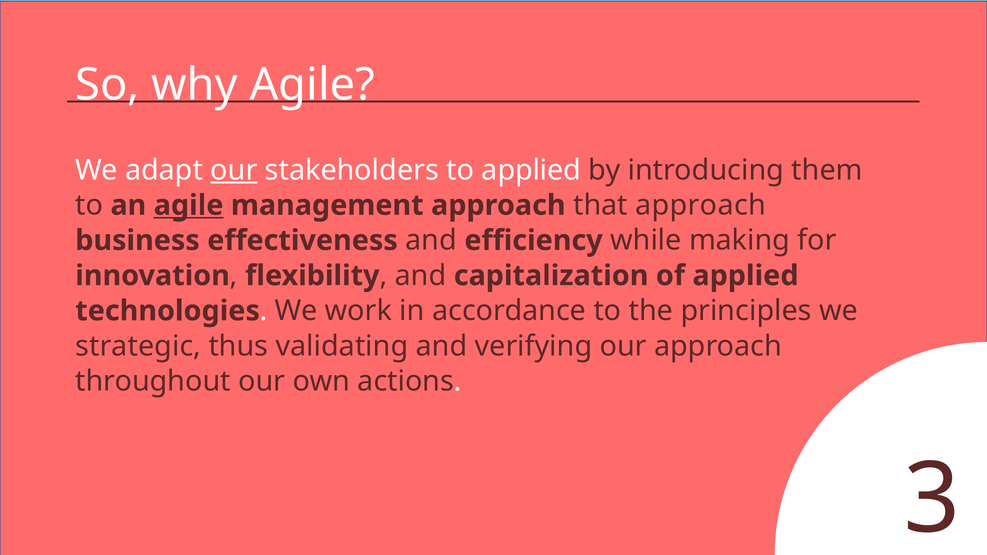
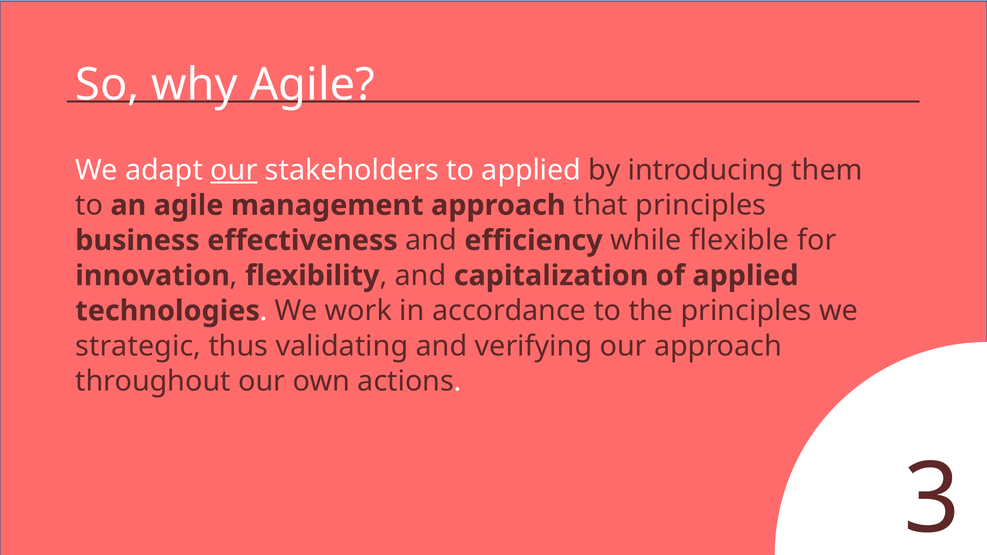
agile underline: present -> none (189, 205)
that approach: approach -> principles (701, 205)
making: making -> flexible (739, 241)
